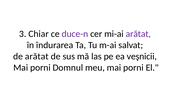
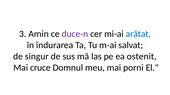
Chiar: Chiar -> Amin (39, 34)
arătat colour: purple -> blue (138, 34)
de arătat: arătat -> singur (37, 57)
veşnicii: veşnicii -> ostenit (142, 57)
porni: porni -> cruce (40, 68)
